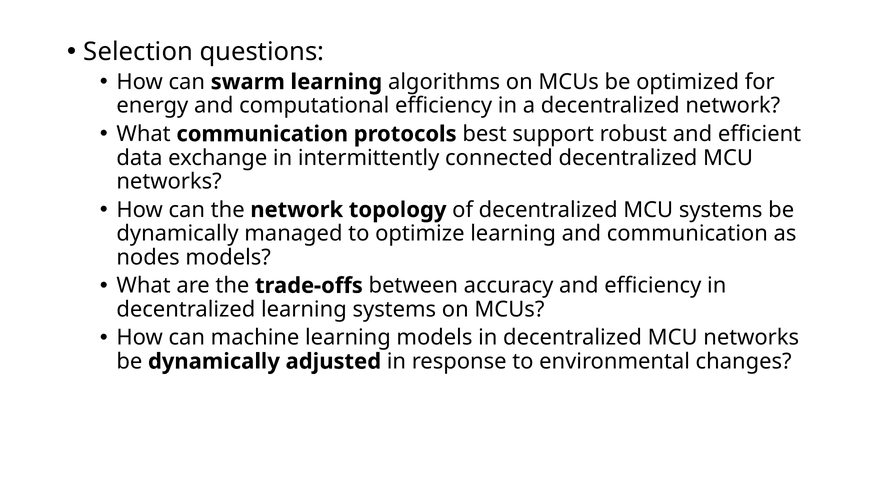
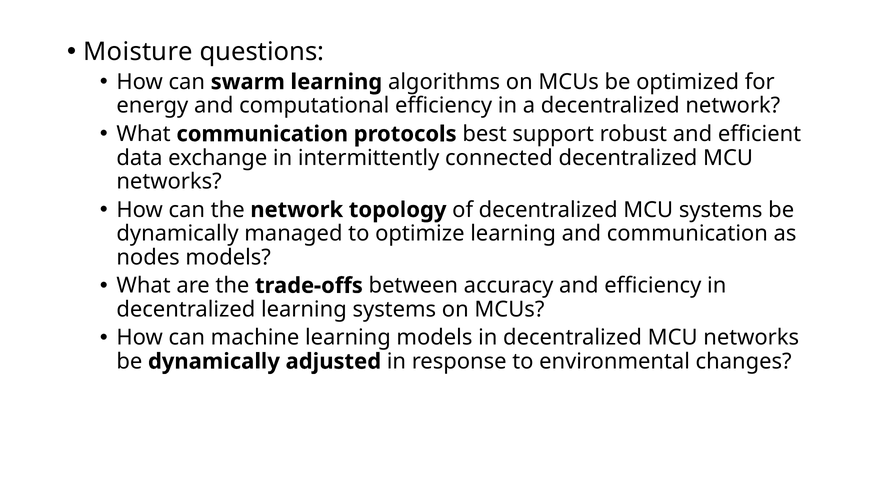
Selection: Selection -> Moisture (138, 52)
